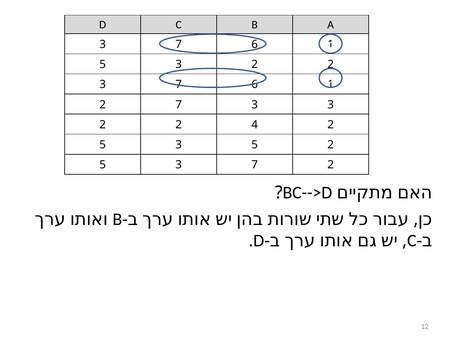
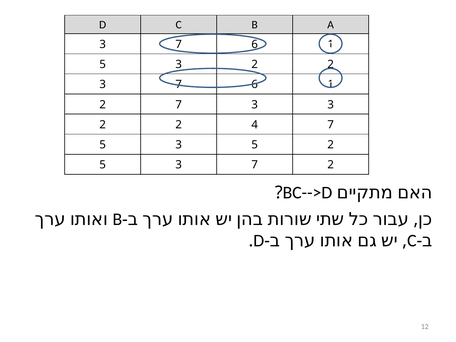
4 2: 2 -> 7 (331, 125)
